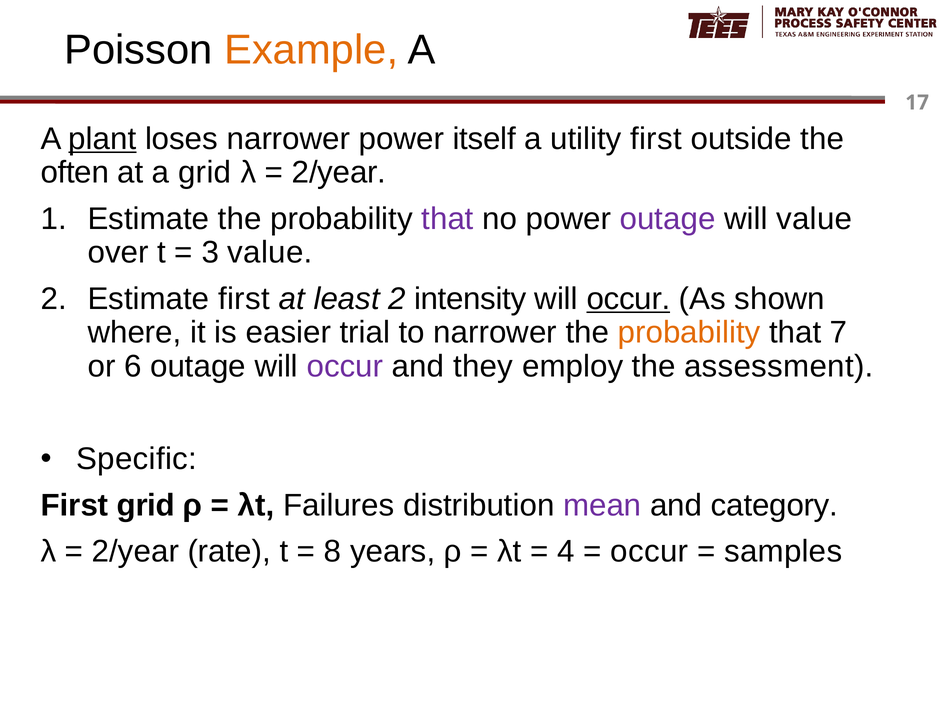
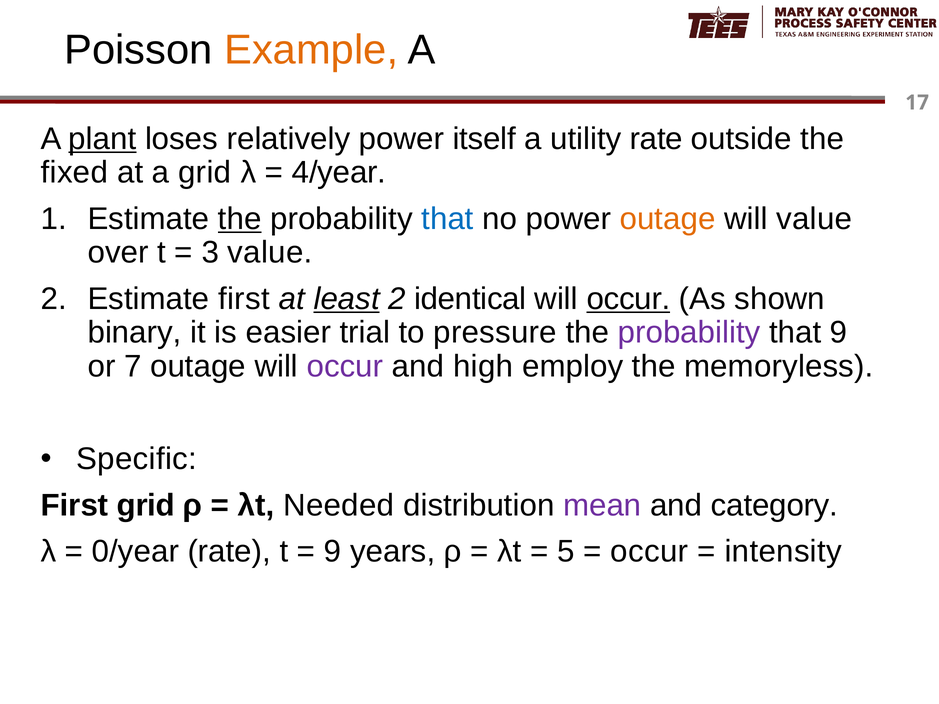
loses narrower: narrower -> relatively (288, 139)
utility first: first -> rate (656, 139)
often: often -> fixed (74, 173)
2/year: 2/year -> 4/year (339, 173)
the underline: none -> present (240, 219)
that colour: purple -> blue (448, 219)
outage colour: purple -> orange (668, 219)
least underline: none -> present (347, 299)
intensity: intensity -> identical (470, 299)
where: where -> binary (135, 333)
to narrower: narrower -> pressure (495, 333)
probability colour: orange -> purple (689, 333)
that 7: 7 -> 9 (839, 333)
6: 6 -> 7 (133, 367)
they: they -> high (483, 367)
assessment: assessment -> memoryless (779, 367)
Failures: Failures -> Needed (339, 505)
2/year: 2/year -> 0/year (135, 552)
8: 8 -> 9 (333, 552)
4: 4 -> 5 (566, 552)
samples: samples -> intensity (783, 552)
